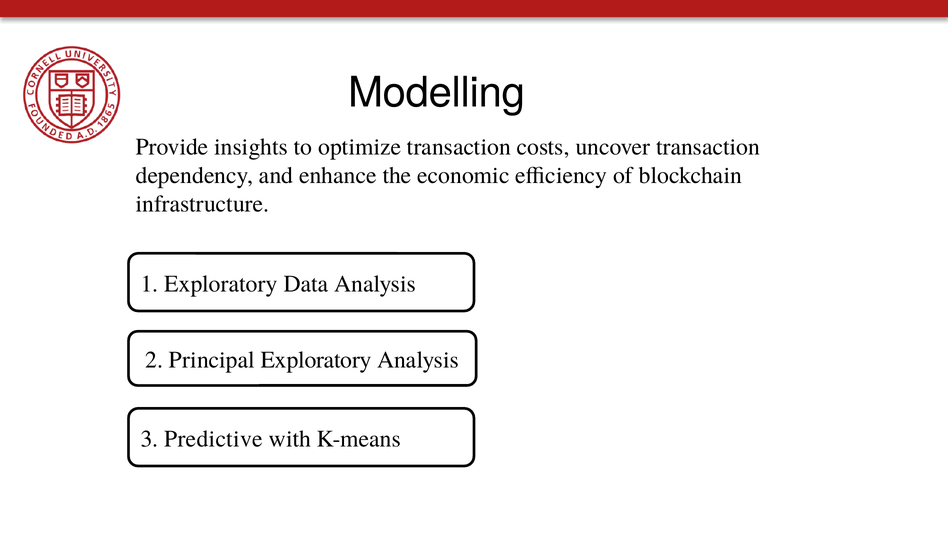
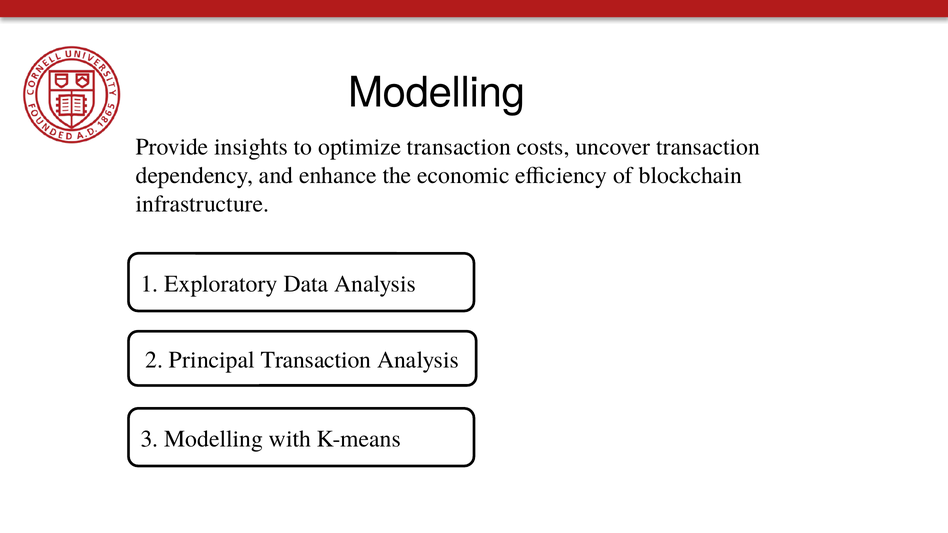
Principal Exploratory: Exploratory -> Transaction (316, 360)
3 Predictive: Predictive -> Modelling (214, 439)
